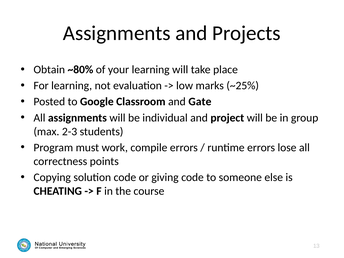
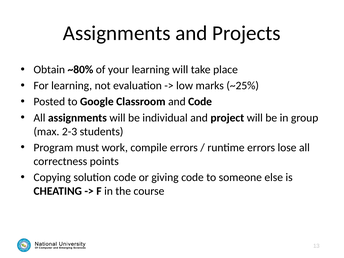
and Gate: Gate -> Code (200, 102)
